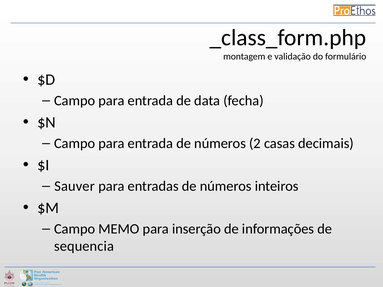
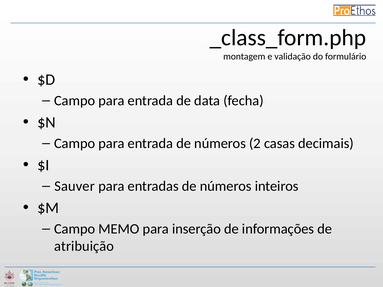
sequencia: sequencia -> atribuição (84, 246)
